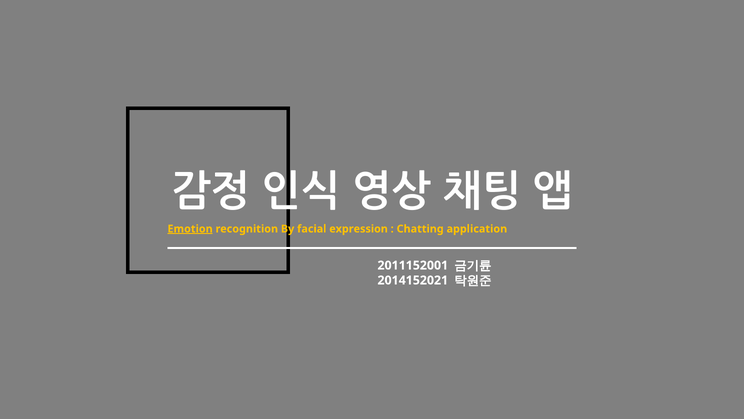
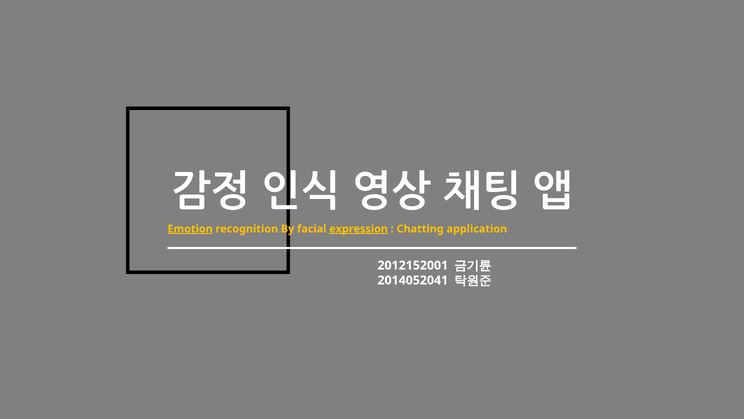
expression underline: none -> present (359, 229)
2011152001: 2011152001 -> 2012152001 (413, 265)
2014152021: 2014152021 -> 2014052041 (413, 280)
